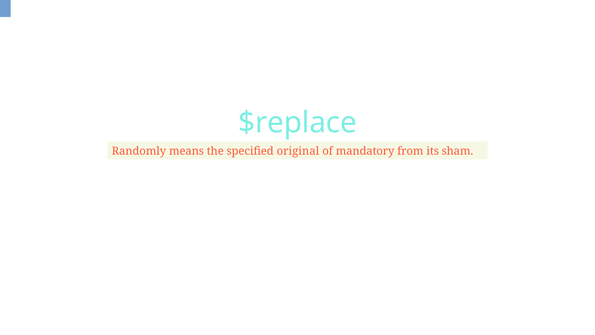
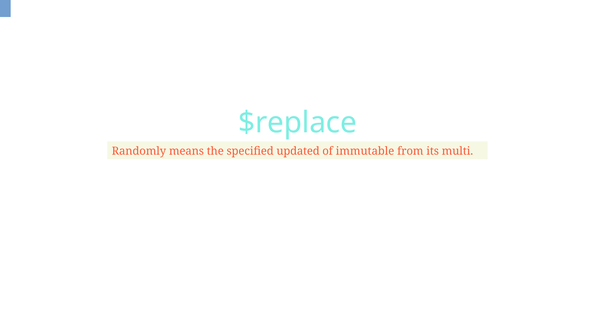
original: original -> updated (298, 151)
mandatory: mandatory -> immutable (365, 151)
sham: sham -> multi (457, 151)
